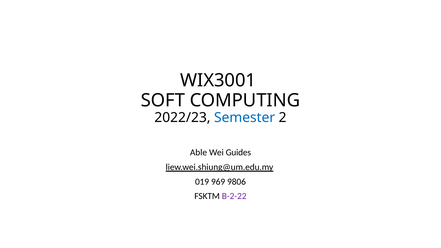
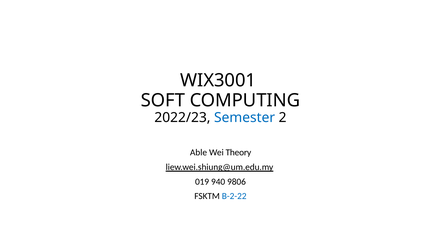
Guides: Guides -> Theory (238, 152)
969: 969 -> 940 (218, 182)
B-2-22 colour: purple -> blue (234, 196)
